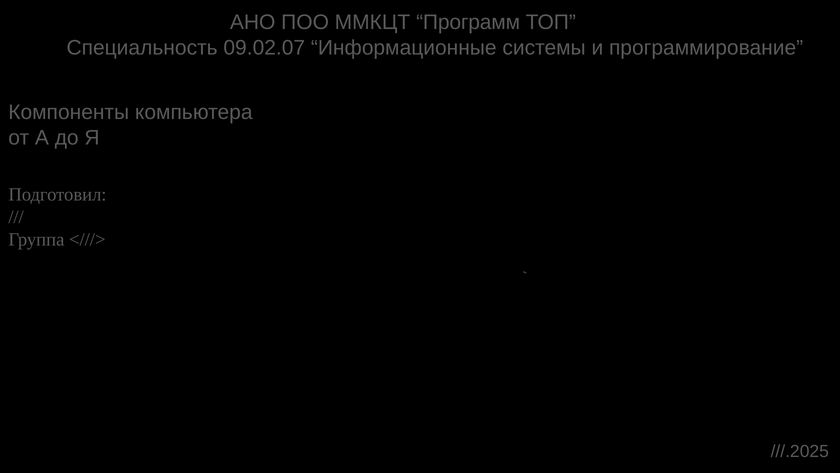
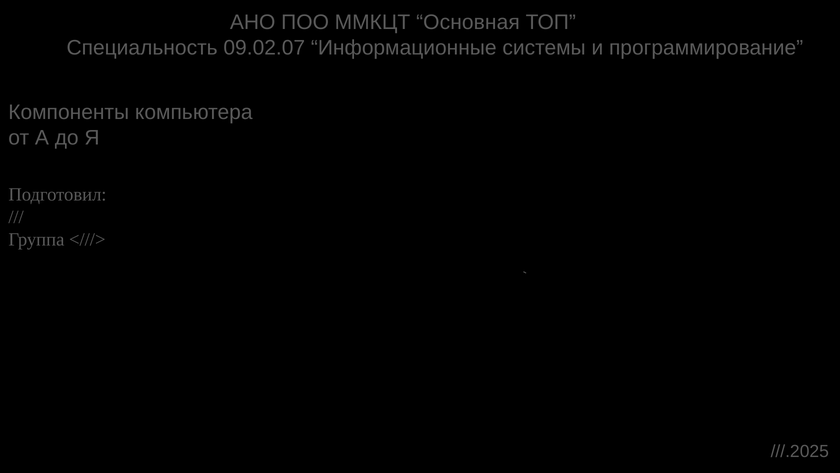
Программ: Программ -> Основная (468, 22)
